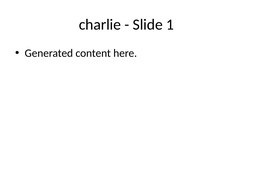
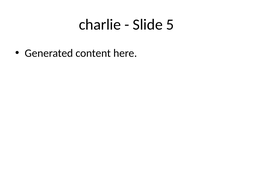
1: 1 -> 5 (170, 24)
